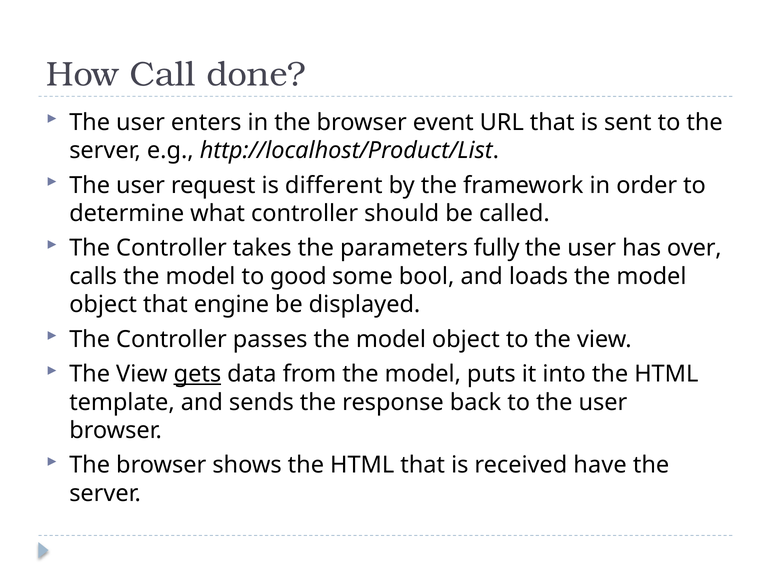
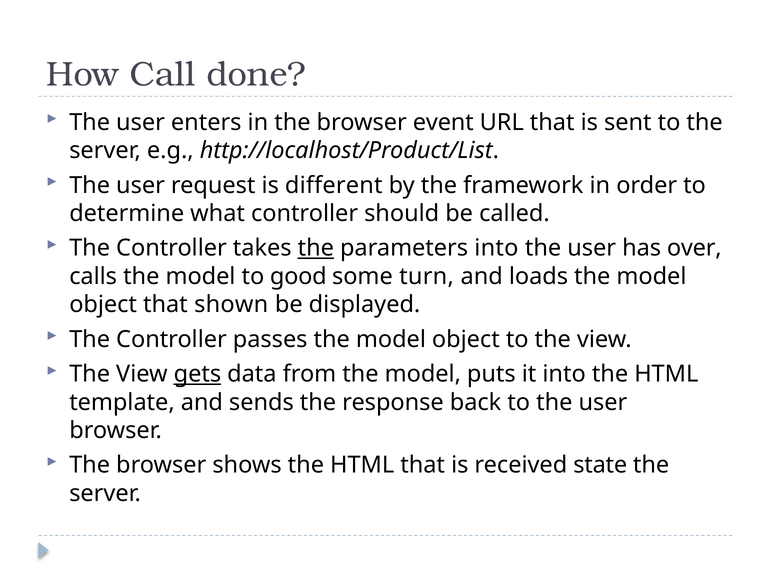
the underline: none -> present (316, 248)
parameters fully: fully -> into (496, 248)
bool: bool -> turn (427, 277)
engine: engine -> shown (231, 305)
have: have -> state (600, 465)
